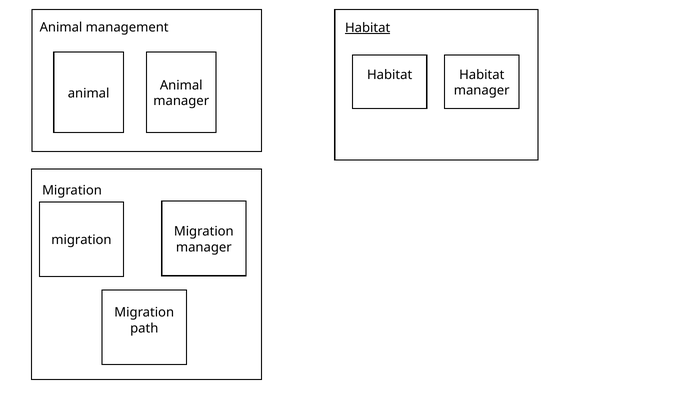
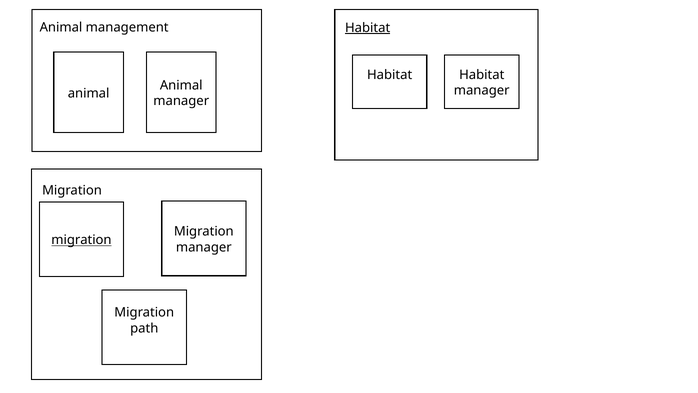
migration underline: none -> present (81, 240)
